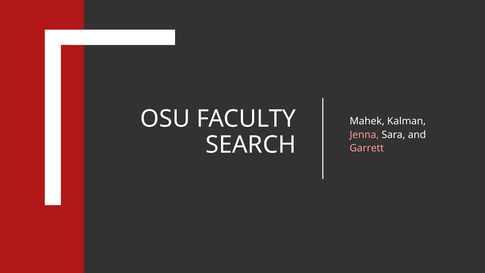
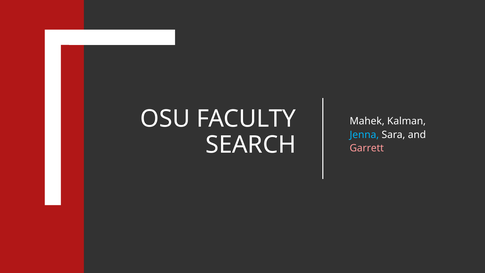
Jenna colour: pink -> light blue (364, 135)
